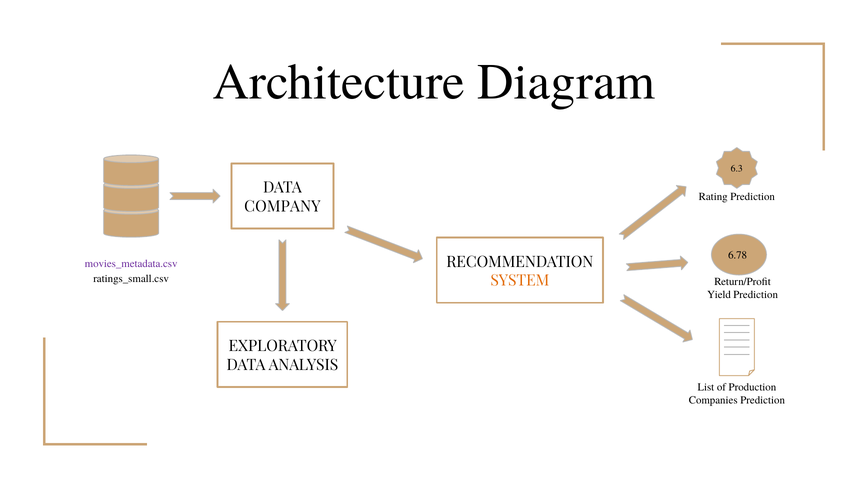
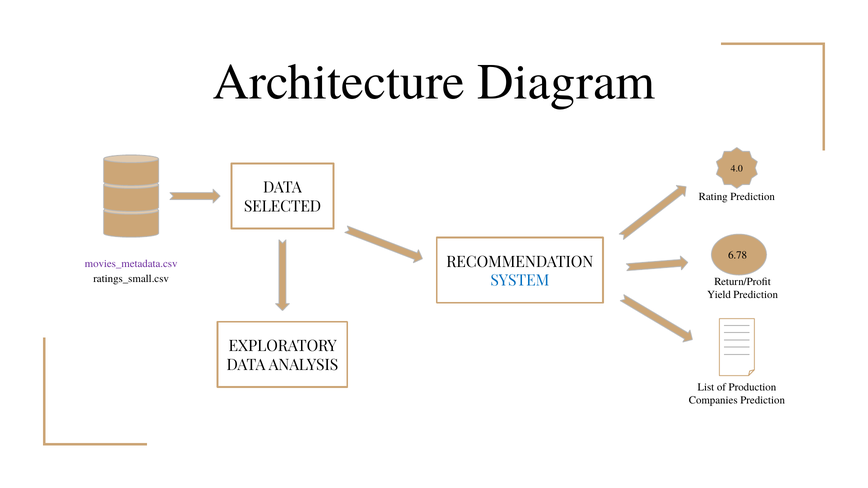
6.3: 6.3 -> 4.0 (737, 169)
COMPANY: COMPANY -> SELECTED (283, 207)
SYSTEM colour: orange -> blue (520, 281)
